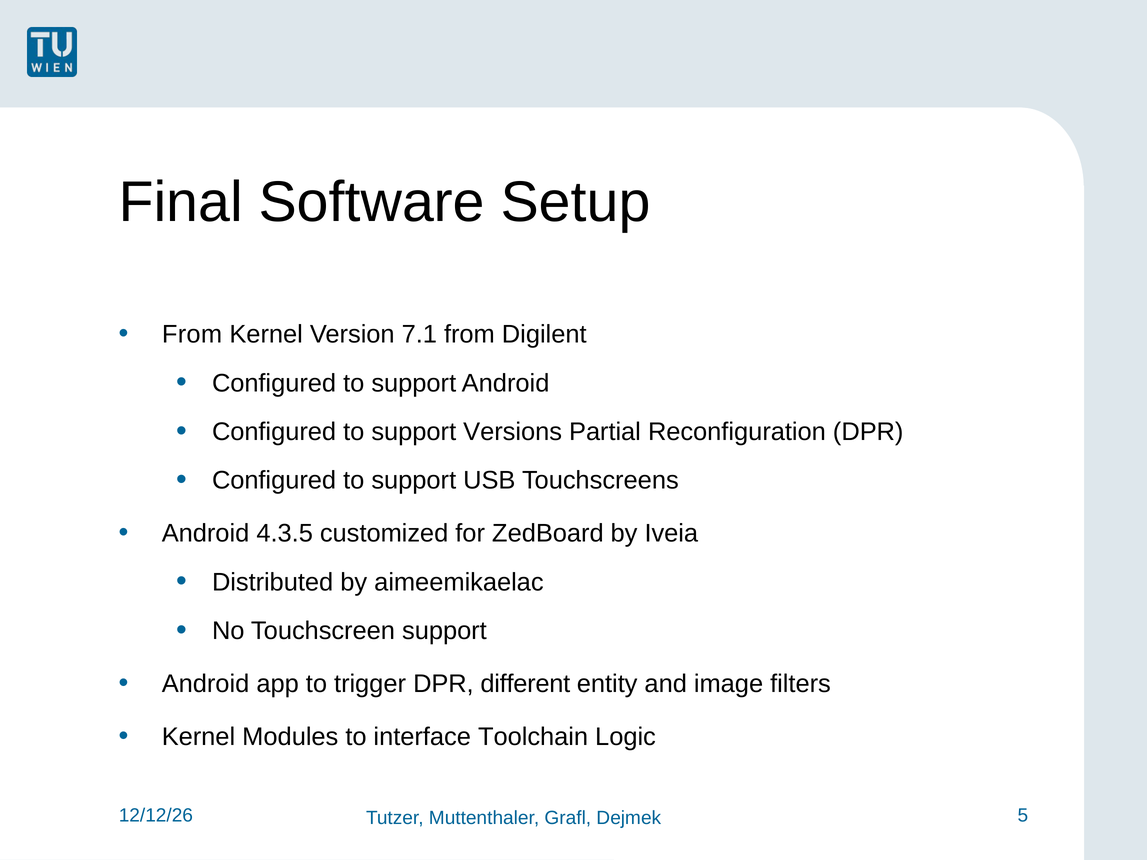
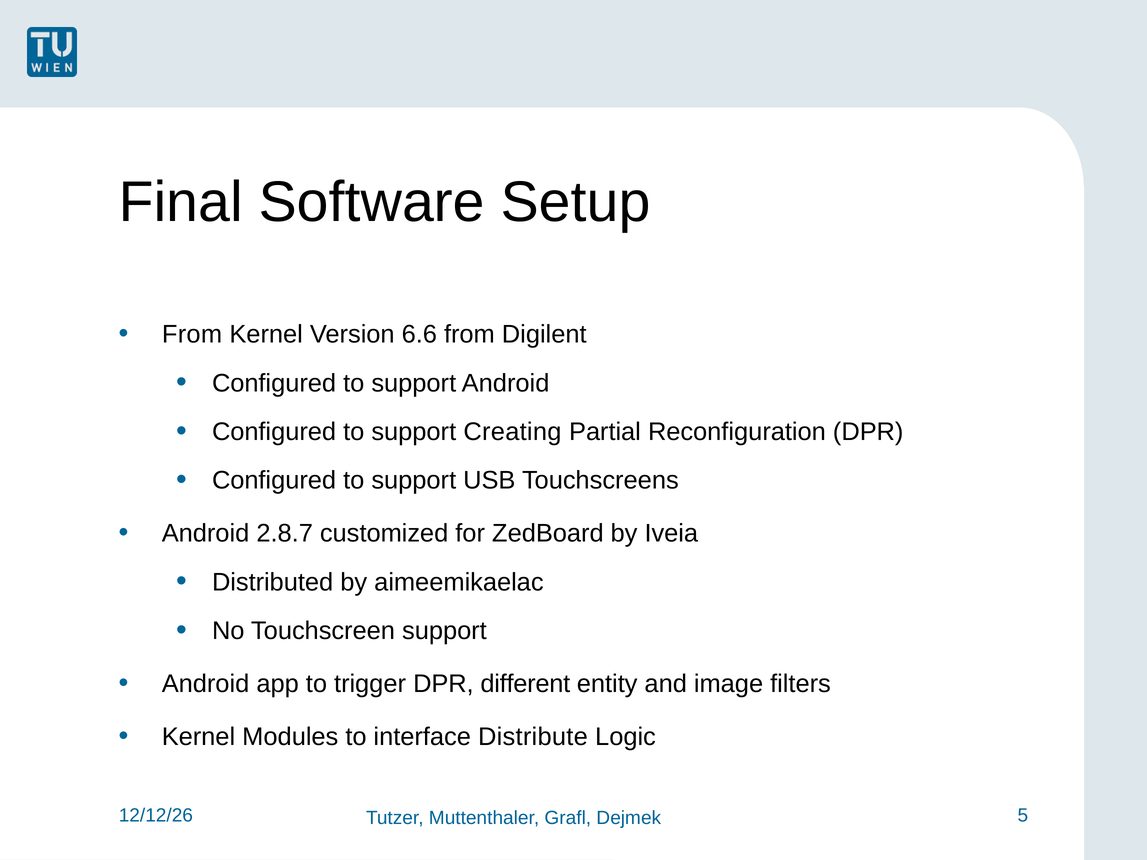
7.1: 7.1 -> 6.6 (419, 335)
Versions: Versions -> Creating (512, 432)
4.3.5: 4.3.5 -> 2.8.7 (285, 534)
Toolchain: Toolchain -> Distribute (533, 737)
